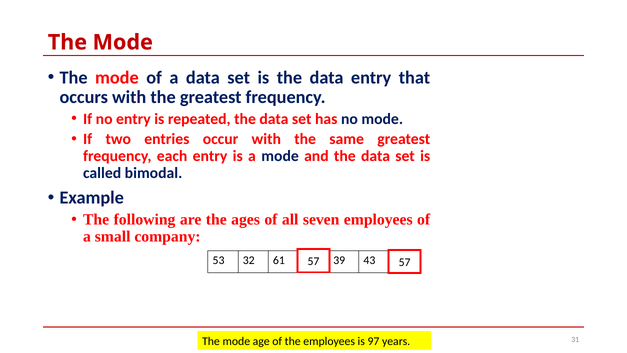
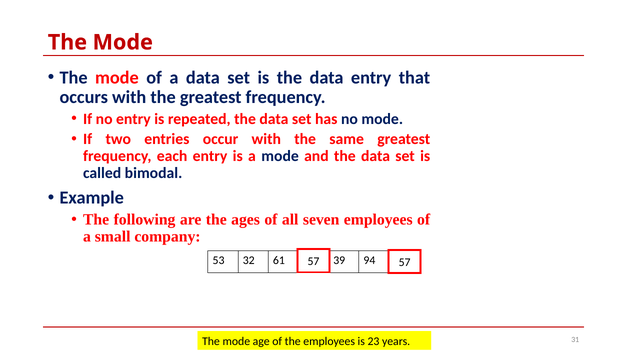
43: 43 -> 94 (369, 260)
97: 97 -> 23 (373, 341)
